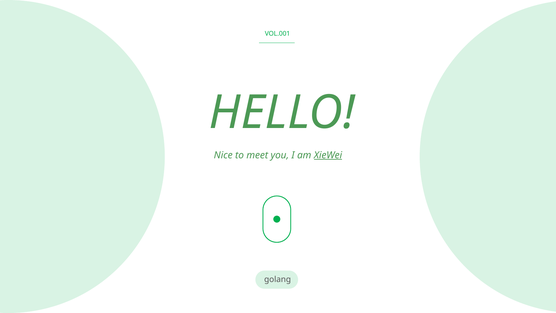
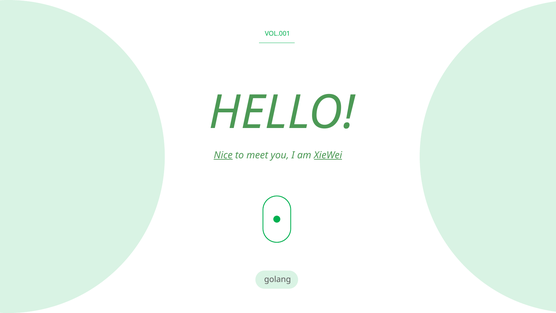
Nice underline: none -> present (223, 155)
